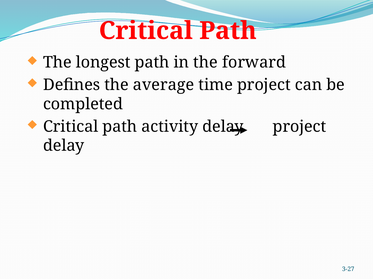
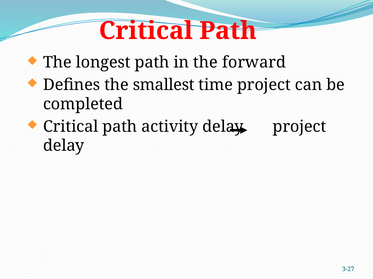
average: average -> smallest (164, 85)
